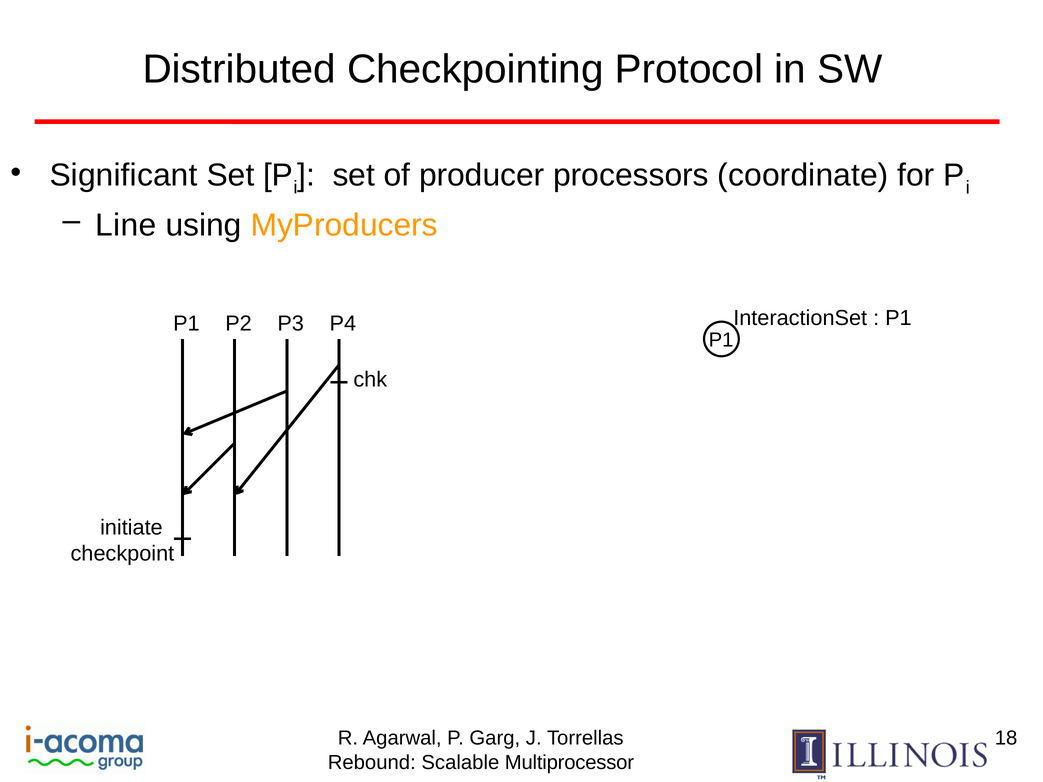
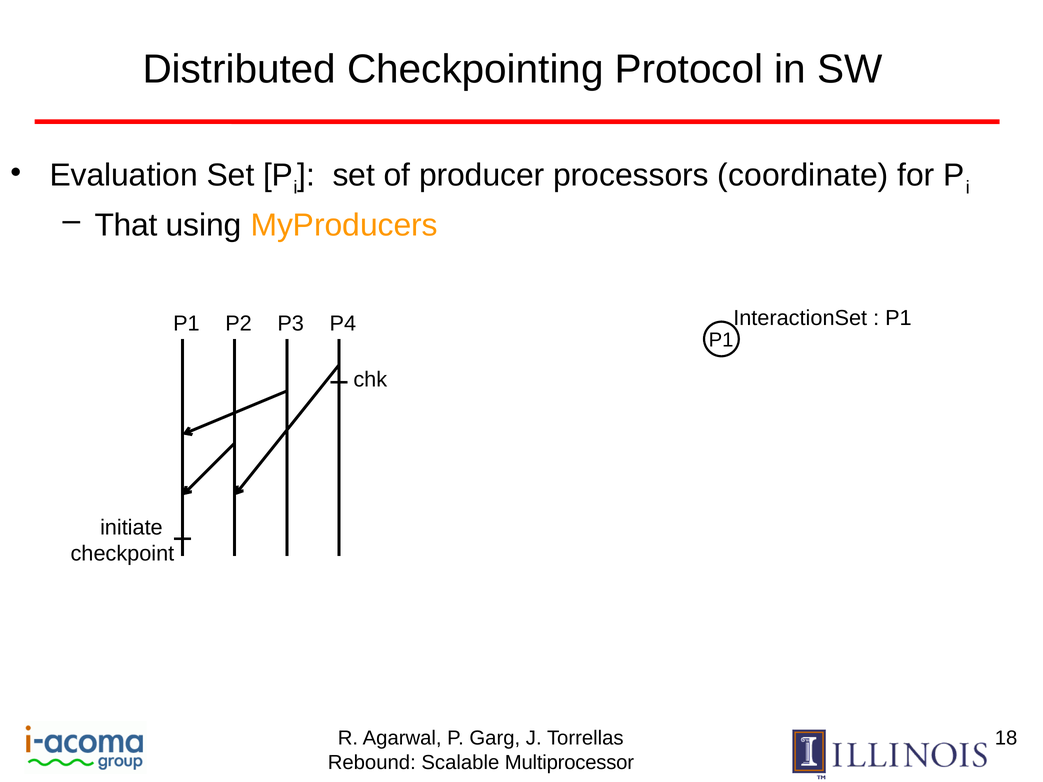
Significant: Significant -> Evaluation (124, 175)
Line: Line -> That (126, 225)
